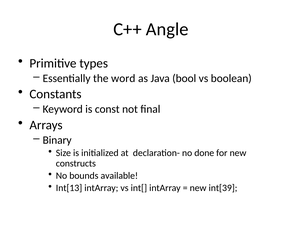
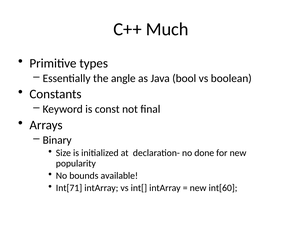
Angle: Angle -> Much (167, 29)
word: word -> angle (123, 78)
constructs: constructs -> popularity (76, 163)
Int[13: Int[13 -> Int[71 (69, 188)
int[39: int[39 -> int[60 (223, 188)
